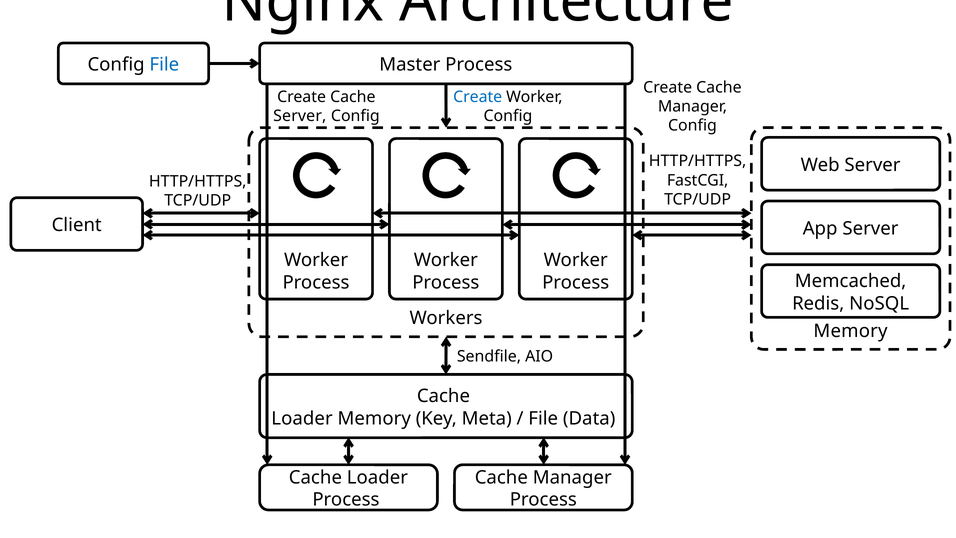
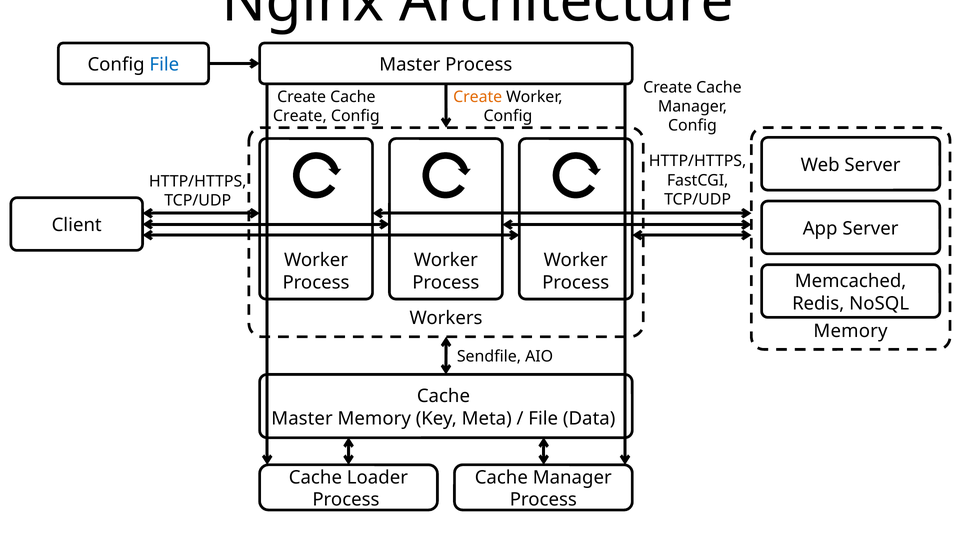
Create colour: blue -> orange (478, 97)
Server: Server -> Create (300, 116)
Loader: Loader -> Master (302, 418)
